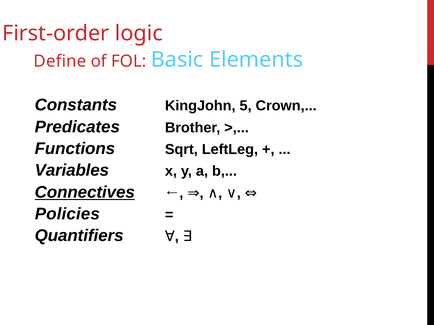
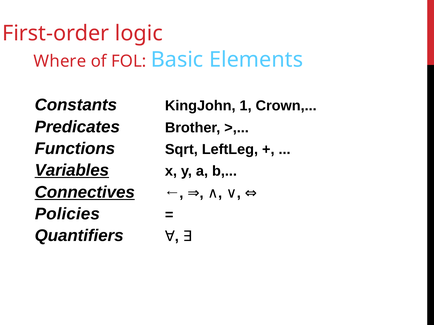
Define: Define -> Where (60, 61)
5: 5 -> 1 (246, 106)
Variables underline: none -> present (72, 171)
